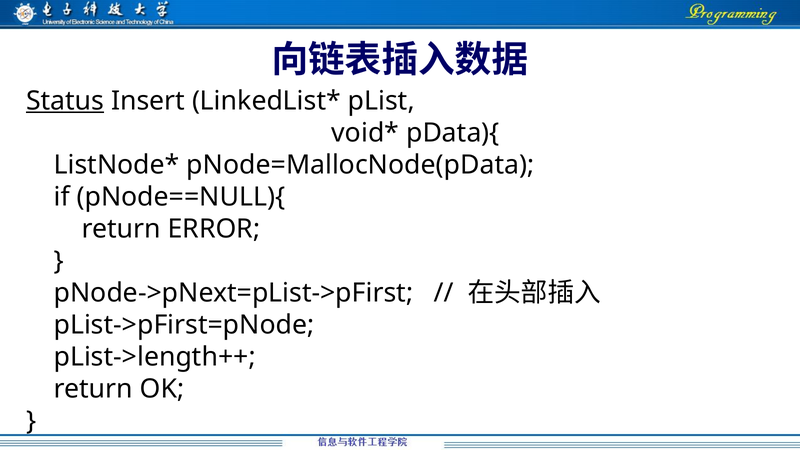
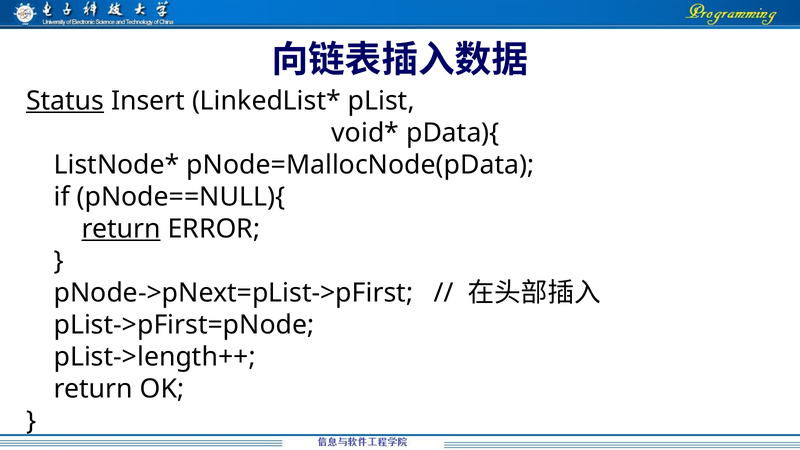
return underline: none -> present (121, 229)
